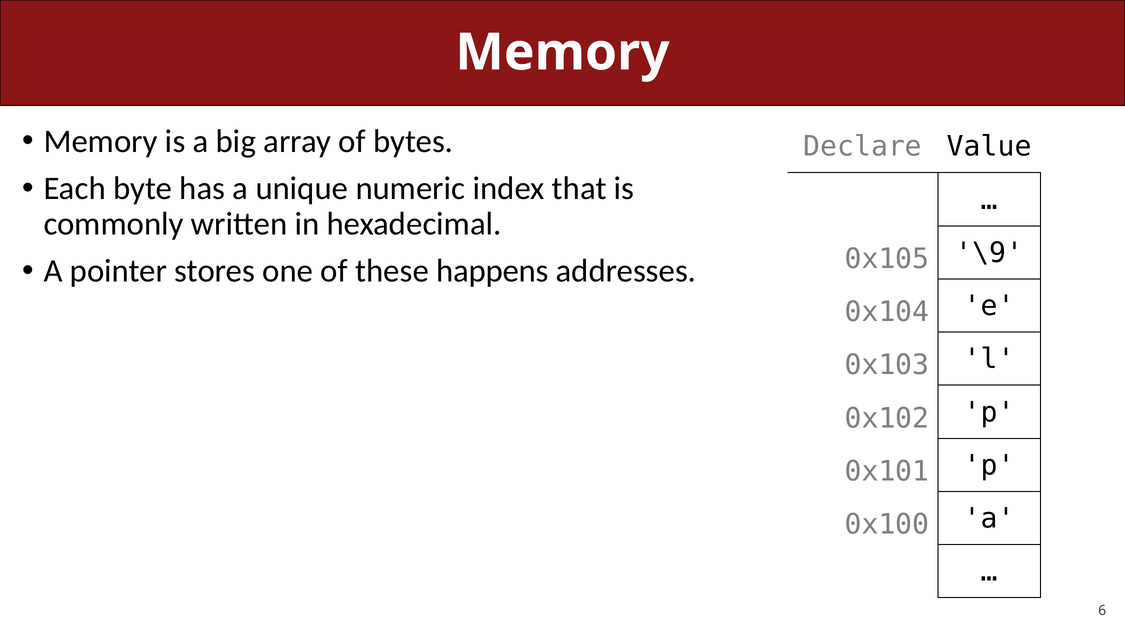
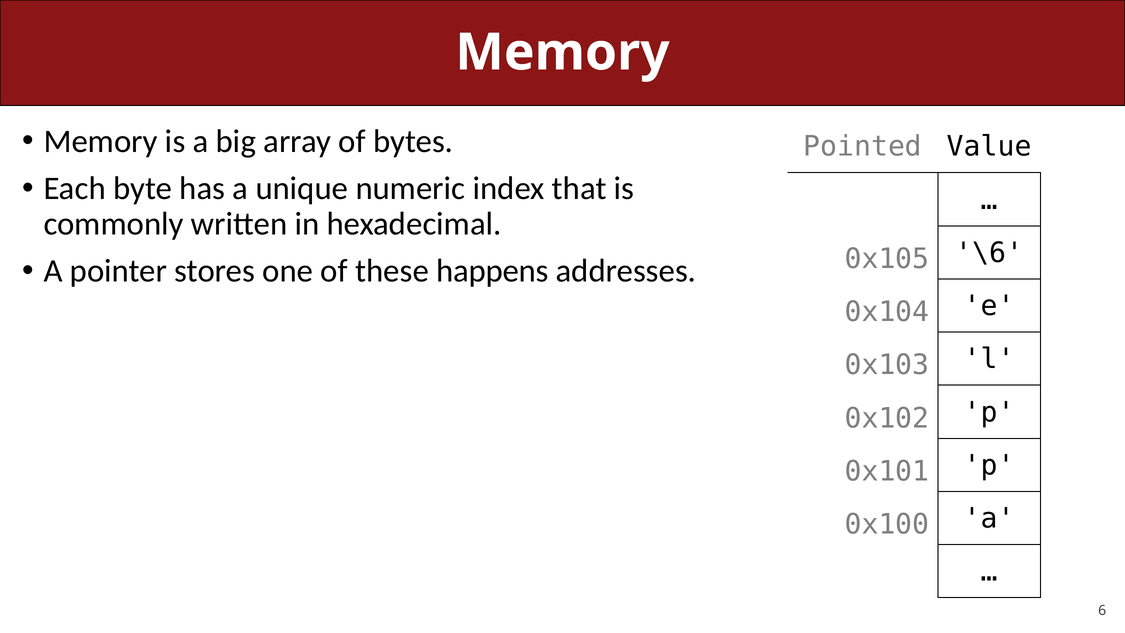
Declare: Declare -> Pointed (863, 147)
\9: \9 -> \6 (989, 253)
